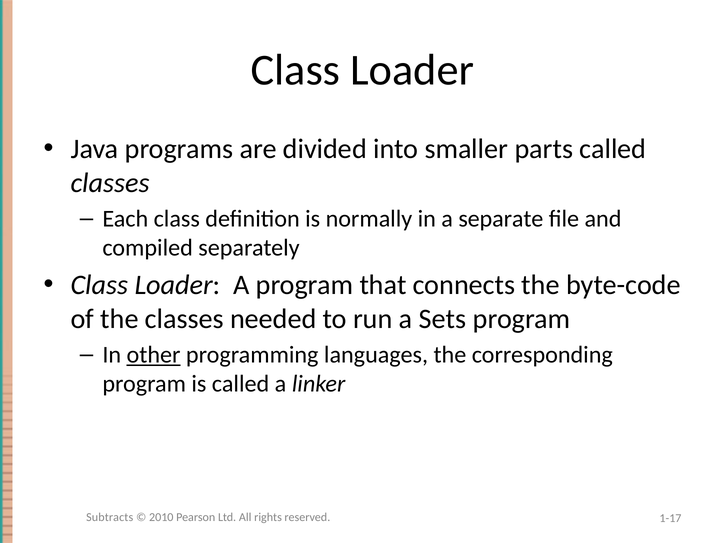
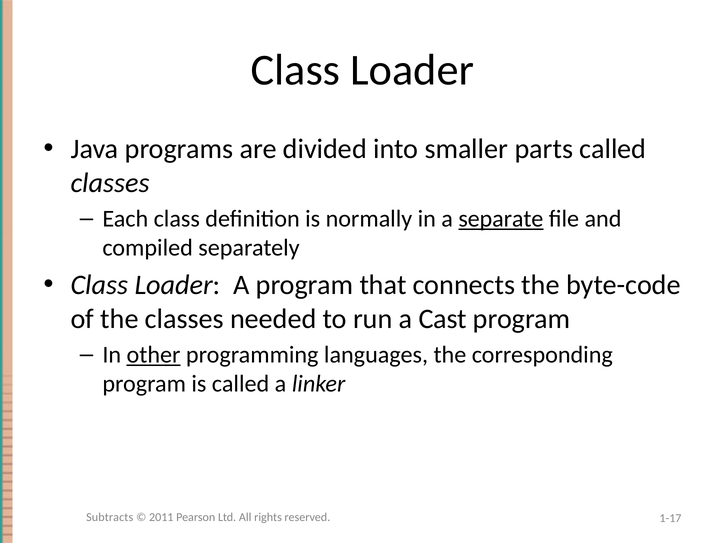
separate underline: none -> present (501, 219)
Sets: Sets -> Cast (443, 319)
2010: 2010 -> 2011 (161, 518)
